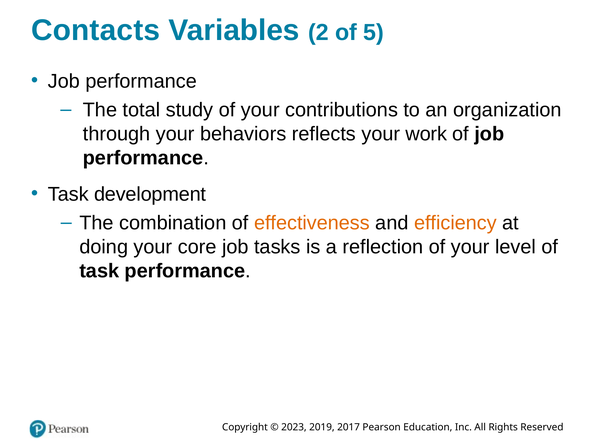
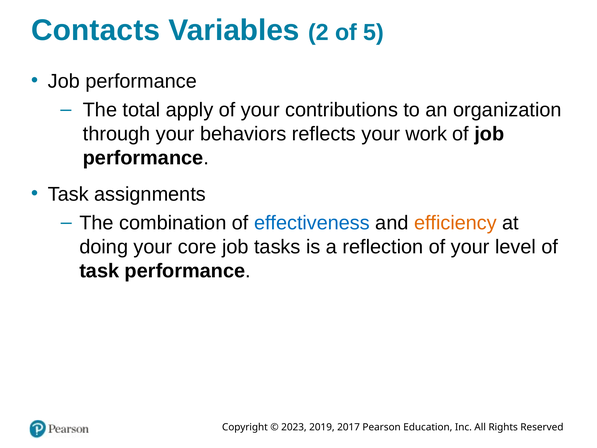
study: study -> apply (189, 110)
development: development -> assignments (150, 194)
effectiveness colour: orange -> blue (312, 223)
